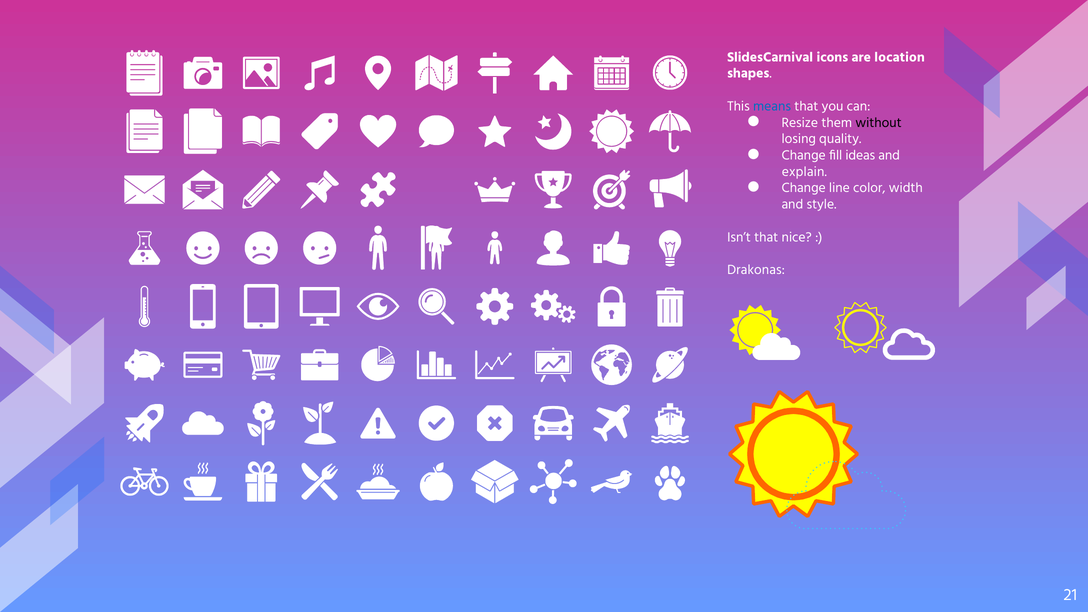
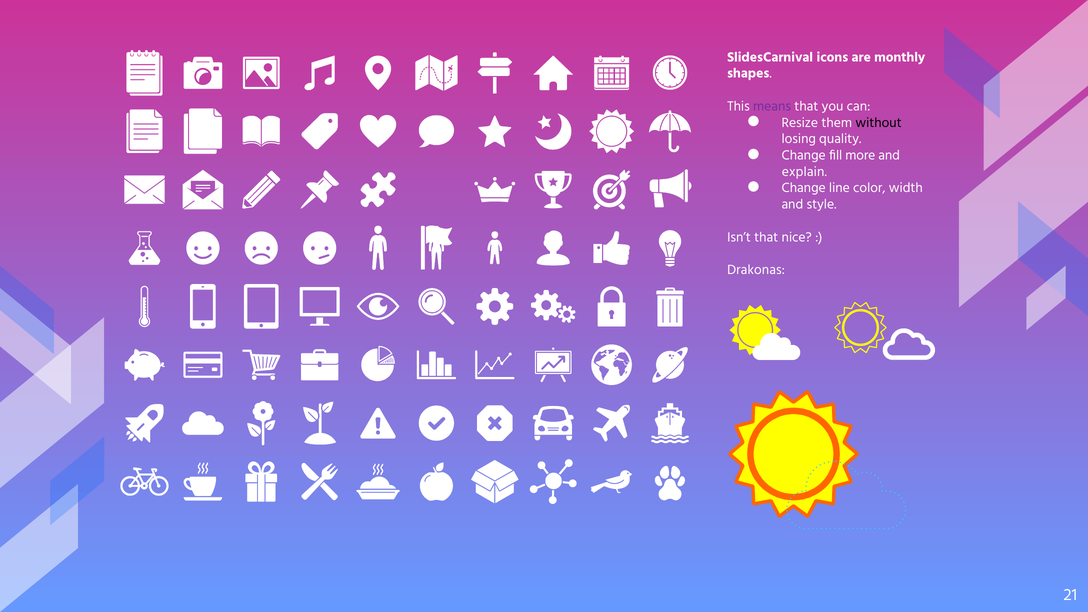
location: location -> monthly (900, 57)
means colour: blue -> purple (772, 106)
ideas: ideas -> more (860, 155)
